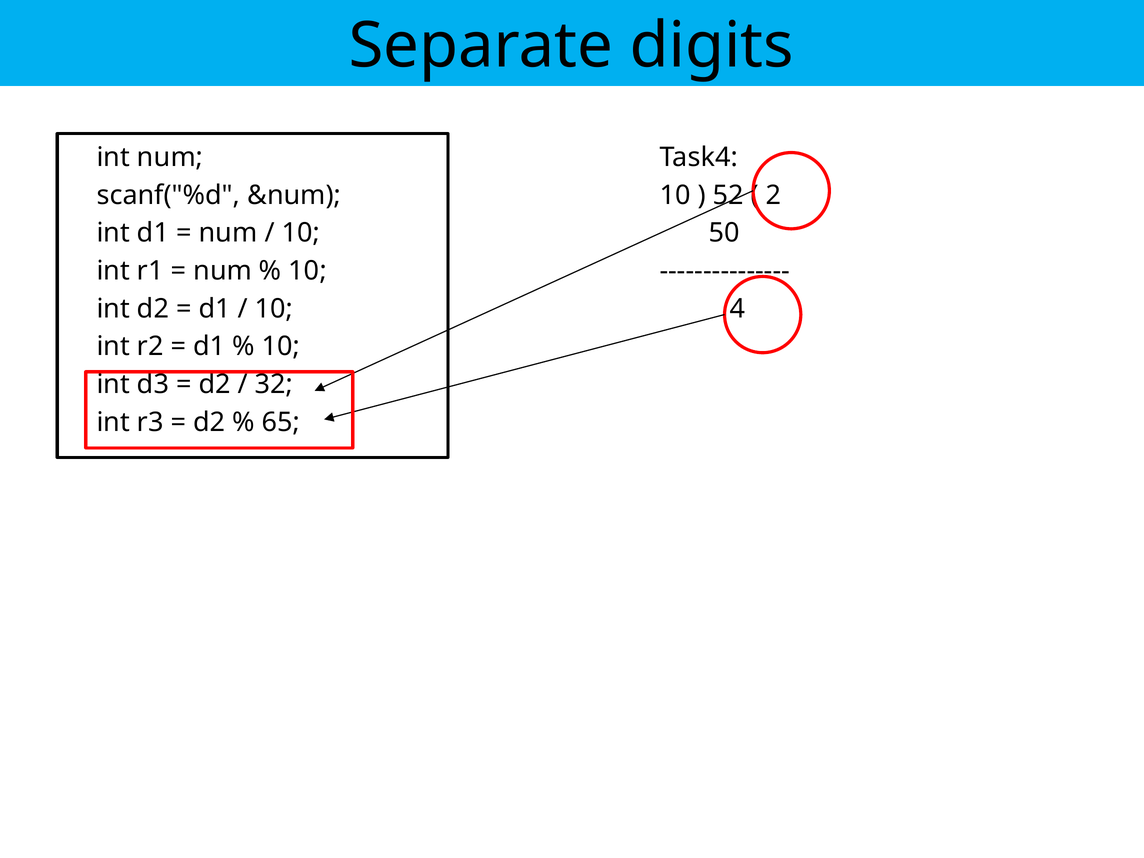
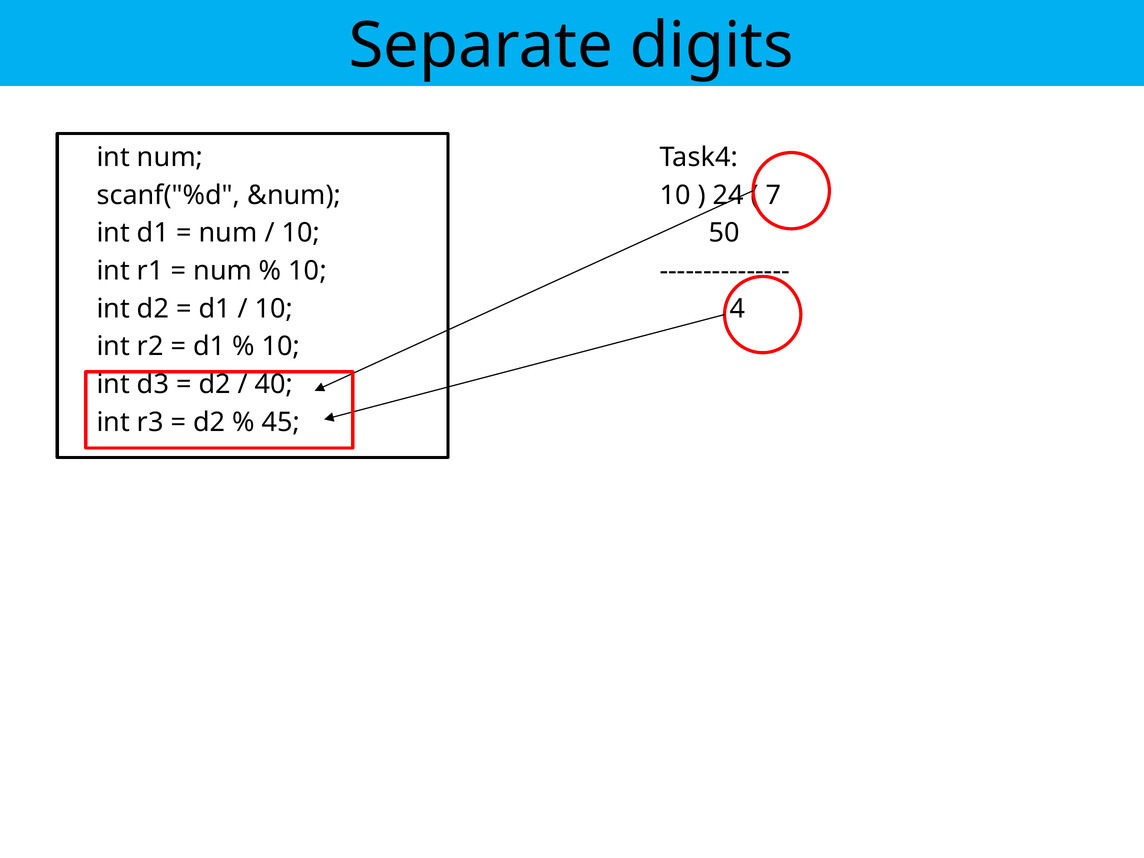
52: 52 -> 24 (728, 195)
2: 2 -> 7 (774, 195)
32: 32 -> 40 (274, 384)
65: 65 -> 45 (281, 422)
